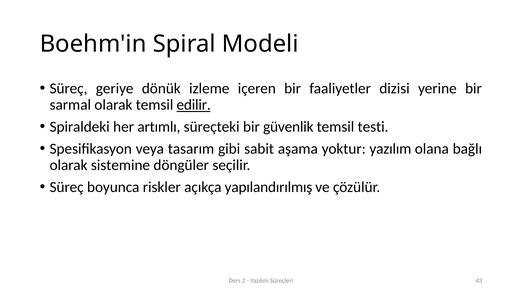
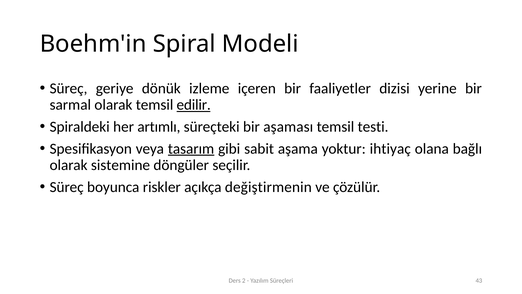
güvenlik: güvenlik -> aşaması (288, 127)
tasarım underline: none -> present (191, 148)
yoktur yazılım: yazılım -> ihtiyaç (390, 148)
yapılandırılmış: yapılandırılmış -> değiştirmenin (268, 187)
